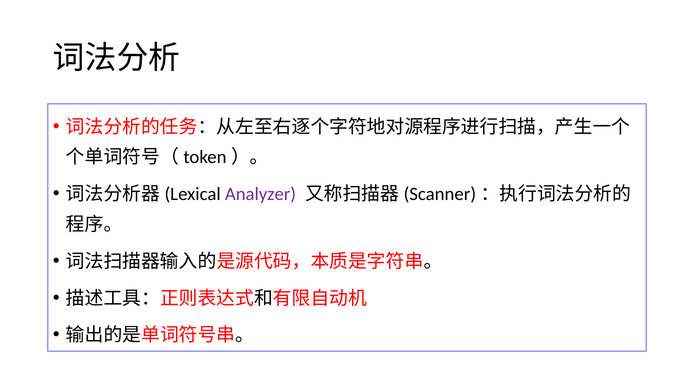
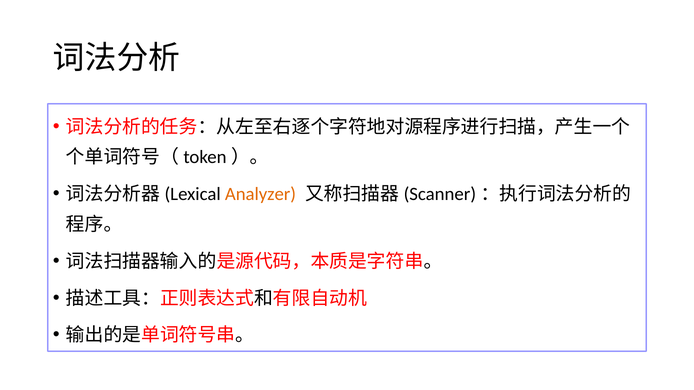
Analyzer colour: purple -> orange (261, 194)
